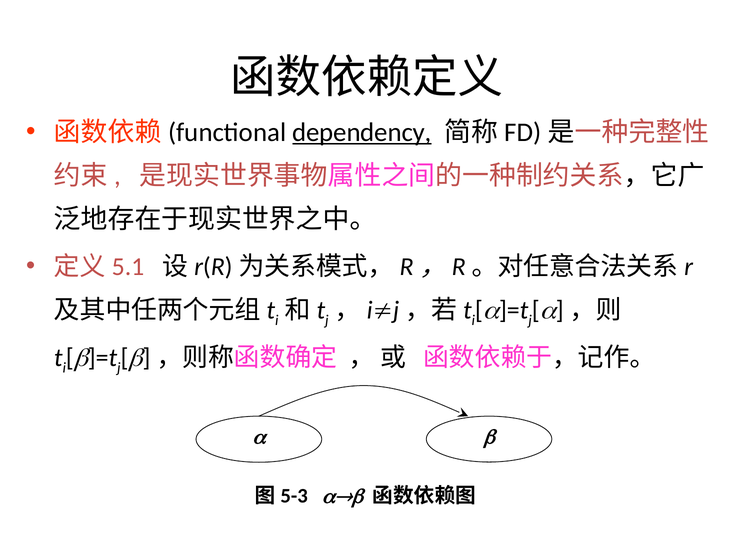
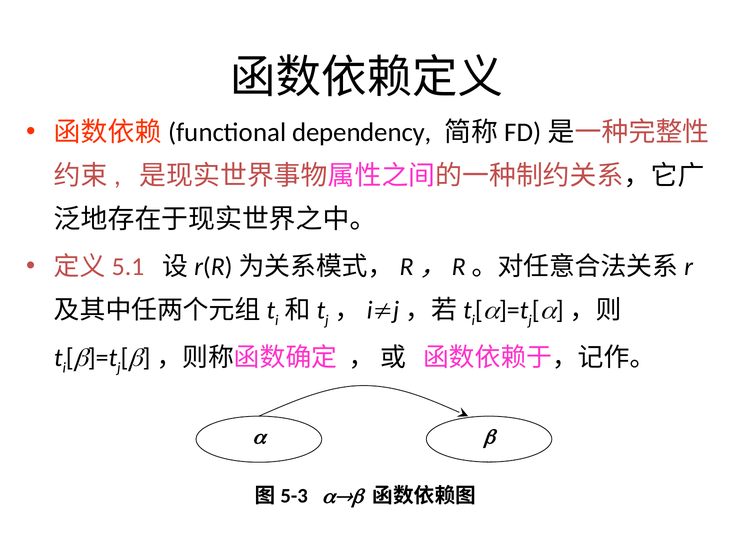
dependency underline: present -> none (362, 132)
